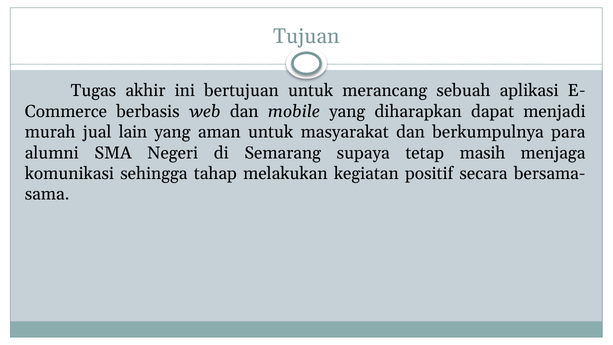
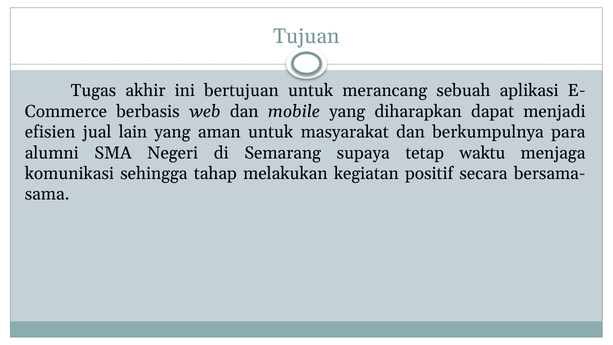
murah: murah -> efisien (50, 132)
masih: masih -> waktu (482, 153)
